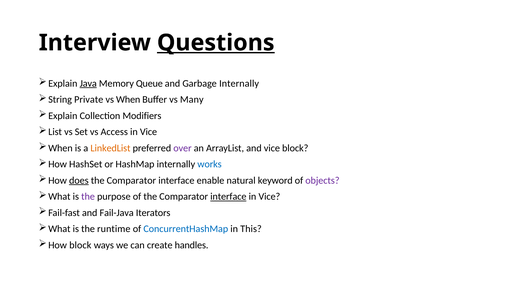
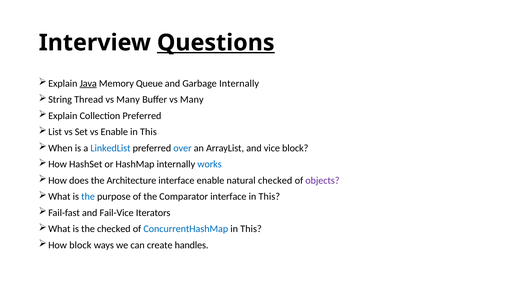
Private: Private -> Thread (89, 99)
When: When -> Many (128, 99)
Collection Modifiers: Modifiers -> Preferred (142, 116)
vs Access: Access -> Enable (114, 132)
Vice: Vice -> This (148, 132)
LinkedList colour: orange -> blue (110, 148)
over colour: purple -> blue (182, 148)
does underline: present -> none (79, 180)
Comparator: Comparator -> Architecture (131, 180)
natural keyword: keyword -> checked (275, 180)
the colour: purple -> blue (88, 196)
interface underline: present -> none (228, 196)
Vice: Vice -> This (269, 196)
Fail-Java: Fail-Java -> Fail-Vice (117, 213)
the runtime: runtime -> checked (114, 229)
